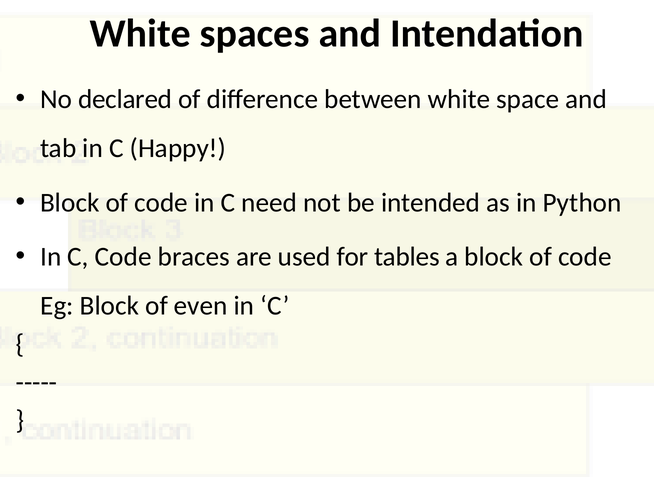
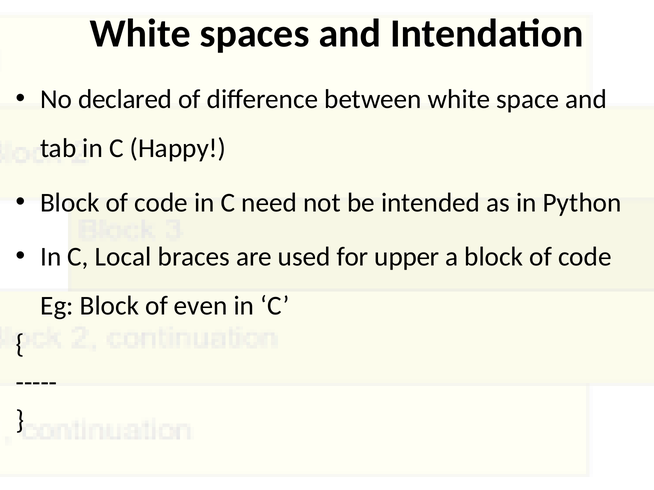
C Code: Code -> Local (123, 257)
tables: tables -> upper (407, 257)
